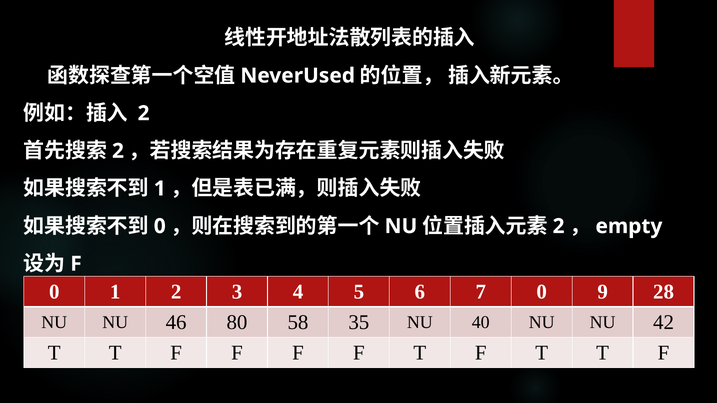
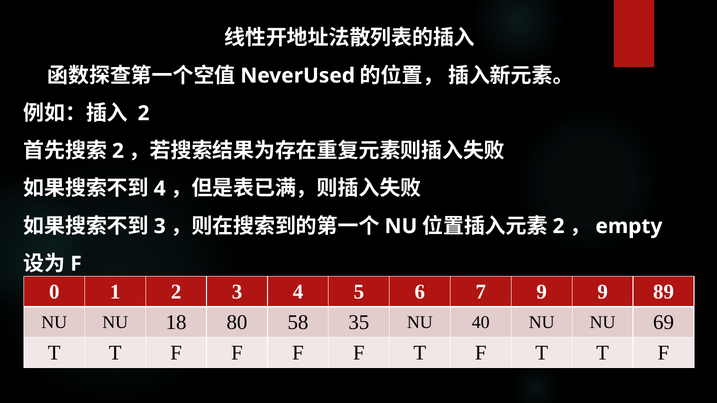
1: 1 -> 4 (160, 189)
0: 0 -> 3 (160, 226)
7 0: 0 -> 9 (542, 292)
28: 28 -> 89 (664, 292)
46: 46 -> 18 (176, 322)
42: 42 -> 69 (664, 322)
